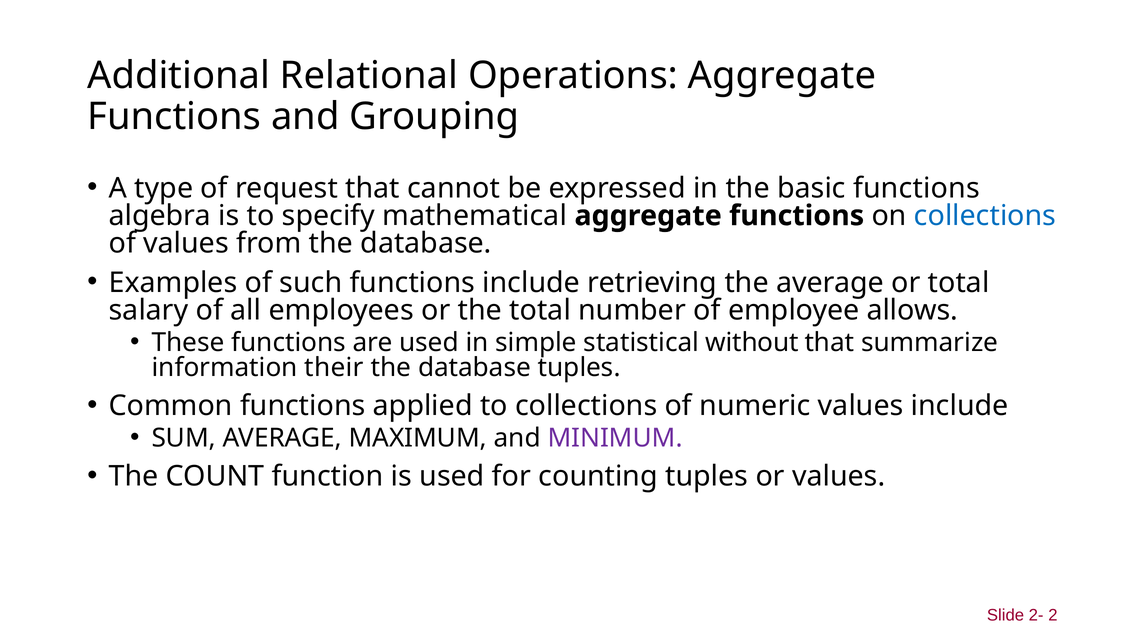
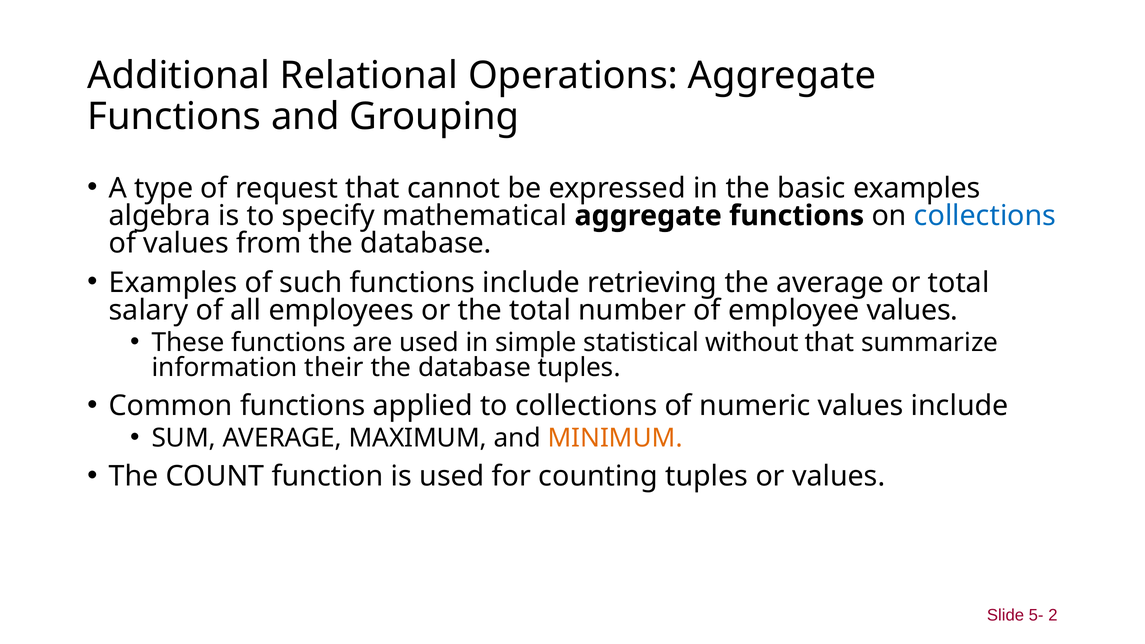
basic functions: functions -> examples (917, 188)
employee allows: allows -> values (912, 310)
MINIMUM colour: purple -> orange (615, 438)
2-: 2- -> 5- (1036, 615)
